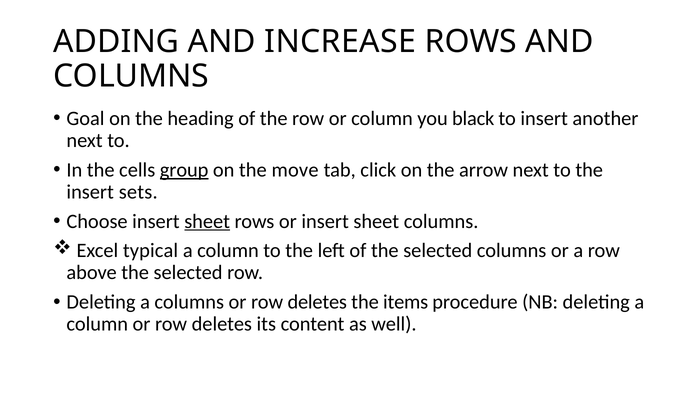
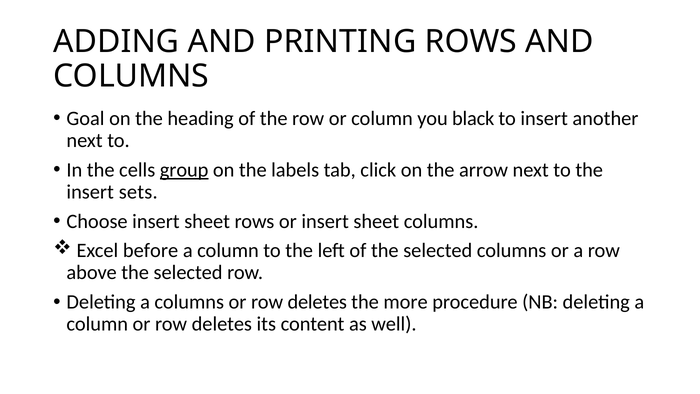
INCREASE: INCREASE -> PRINTING (340, 41)
move: move -> labels (295, 170)
sheet underline: present -> none (207, 221)
typical: typical -> before (151, 251)
items: items -> more (406, 302)
